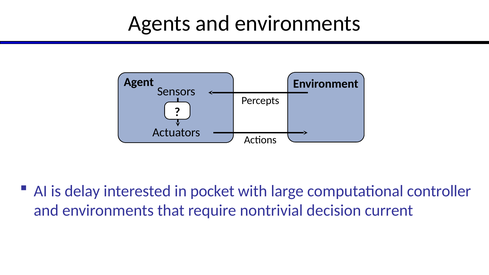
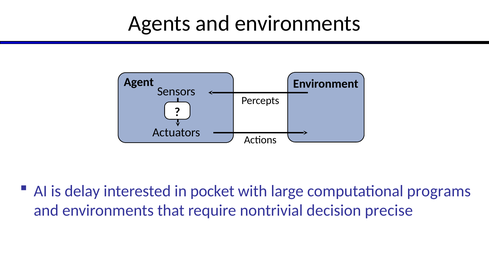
controller: controller -> programs (439, 191)
current: current -> precise (389, 211)
